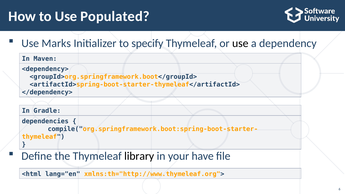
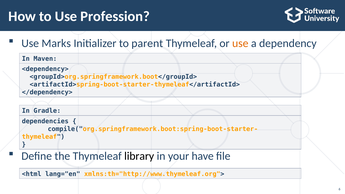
Populated: Populated -> Profession (115, 16)
specify: specify -> parent (147, 43)
use colour: black -> orange (240, 43)
